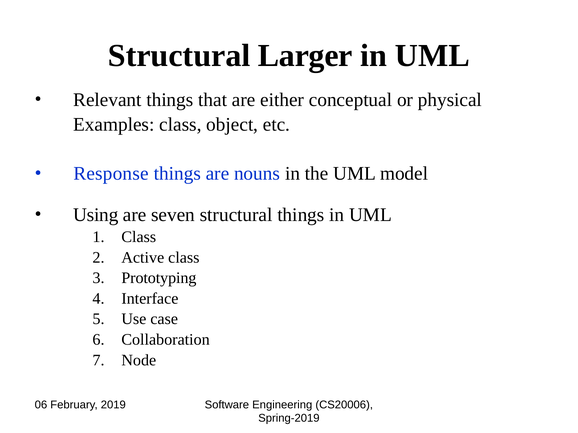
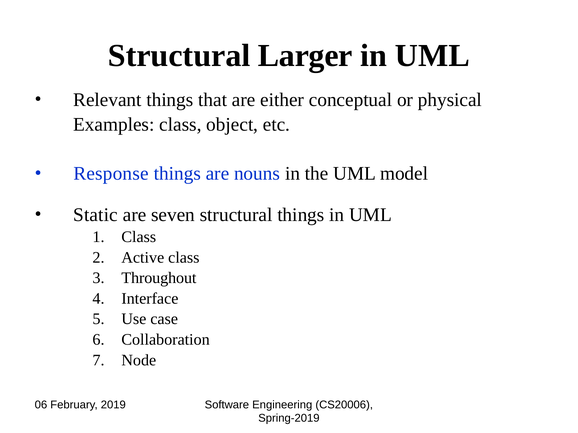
Using: Using -> Static (96, 215)
Prototyping: Prototyping -> Throughout (159, 278)
